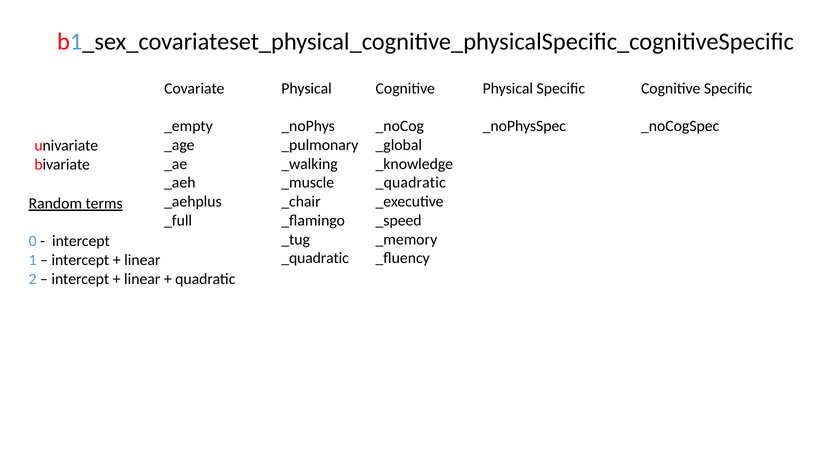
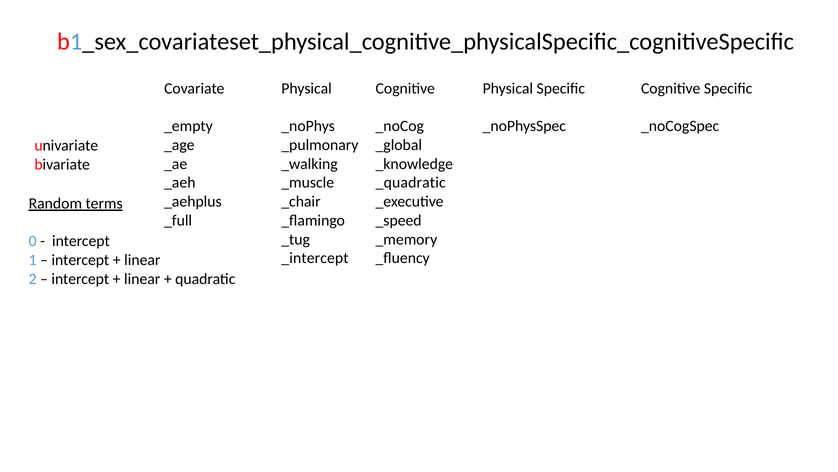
_quadratic: _quadratic -> _intercept (315, 258)
